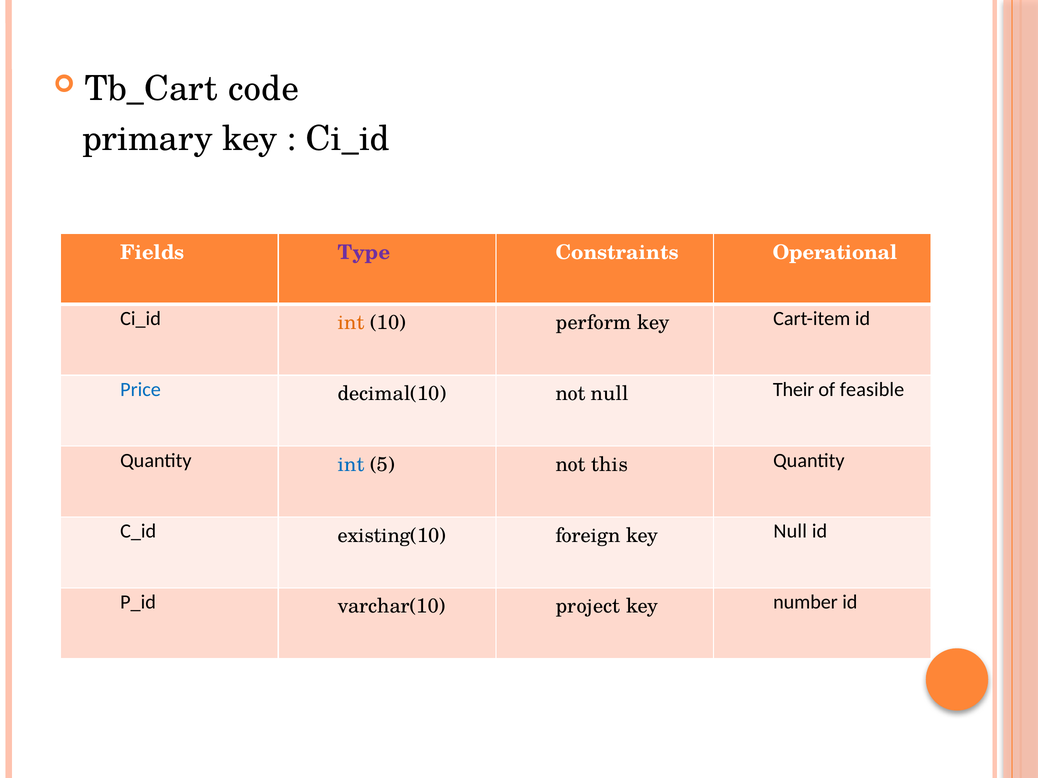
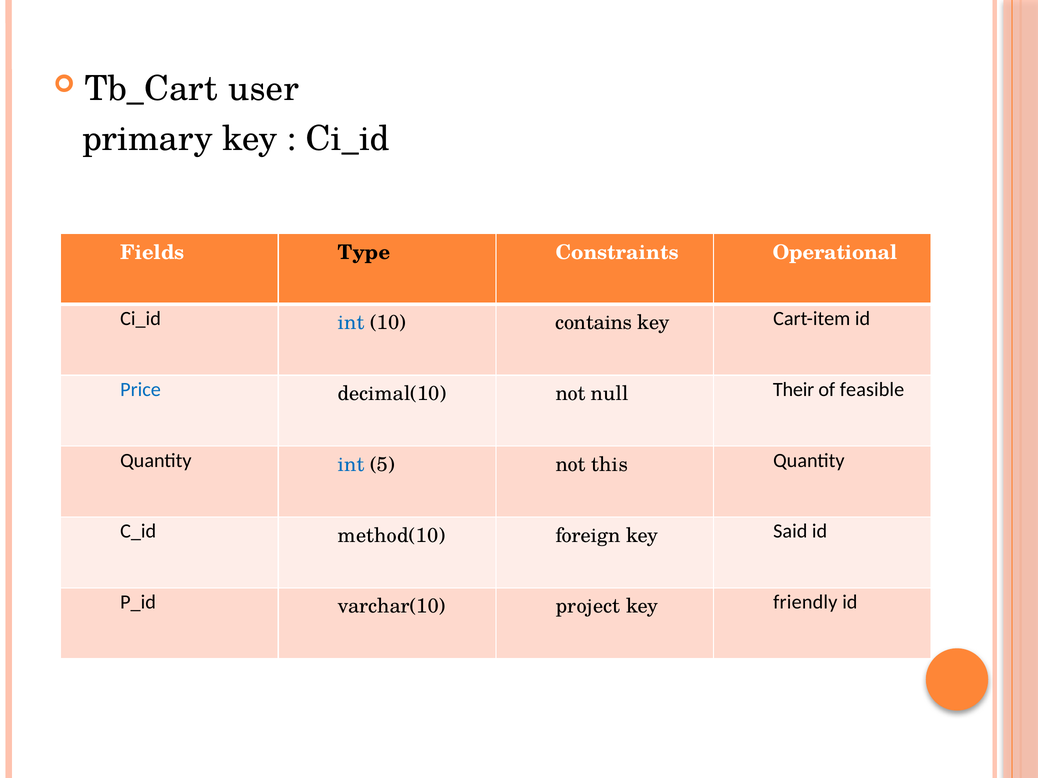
code: code -> user (264, 89)
Type colour: purple -> black (364, 253)
int colour: orange -> blue (351, 323)
perform: perform -> contains (594, 323)
existing(10: existing(10 -> method(10 (392, 536)
key Null: Null -> Said (790, 532)
number: number -> friendly (805, 603)
